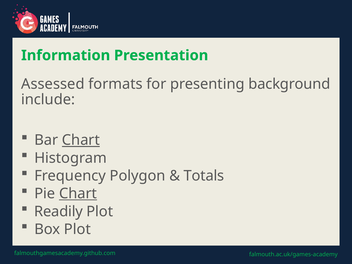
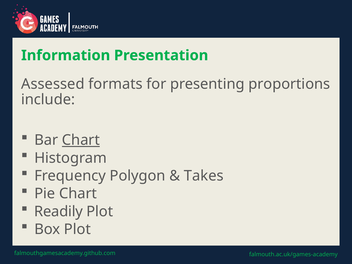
background: background -> proportions (289, 84)
Totals: Totals -> Takes (204, 176)
Chart underline: present -> none (78, 194)
